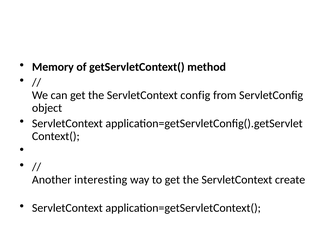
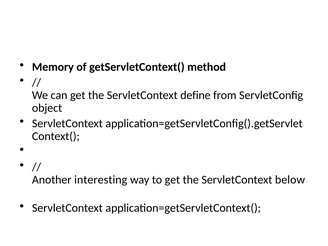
config: config -> define (195, 95)
create: create -> below (290, 180)
